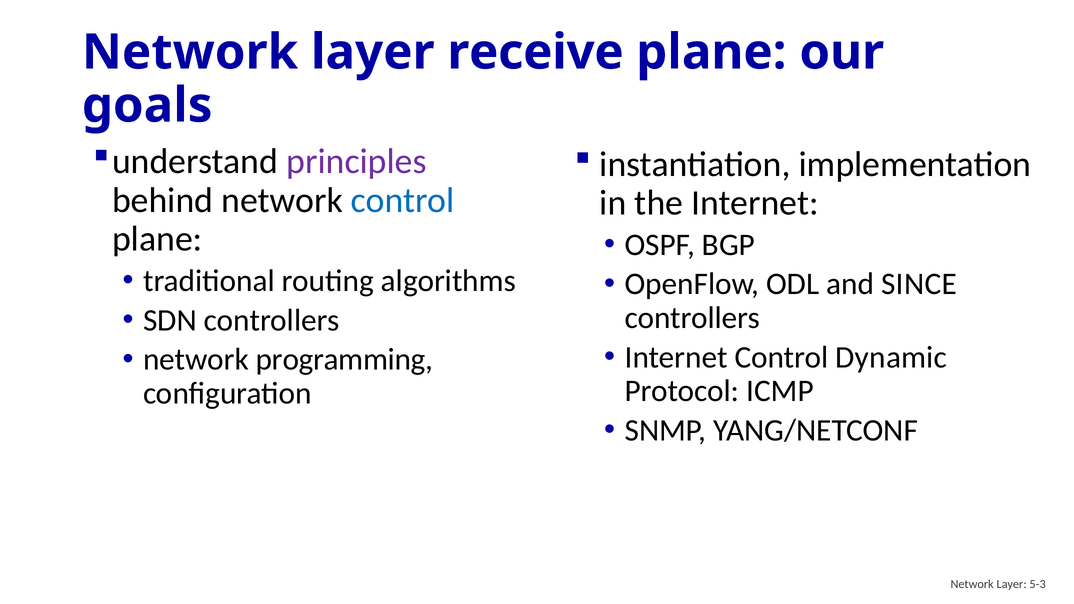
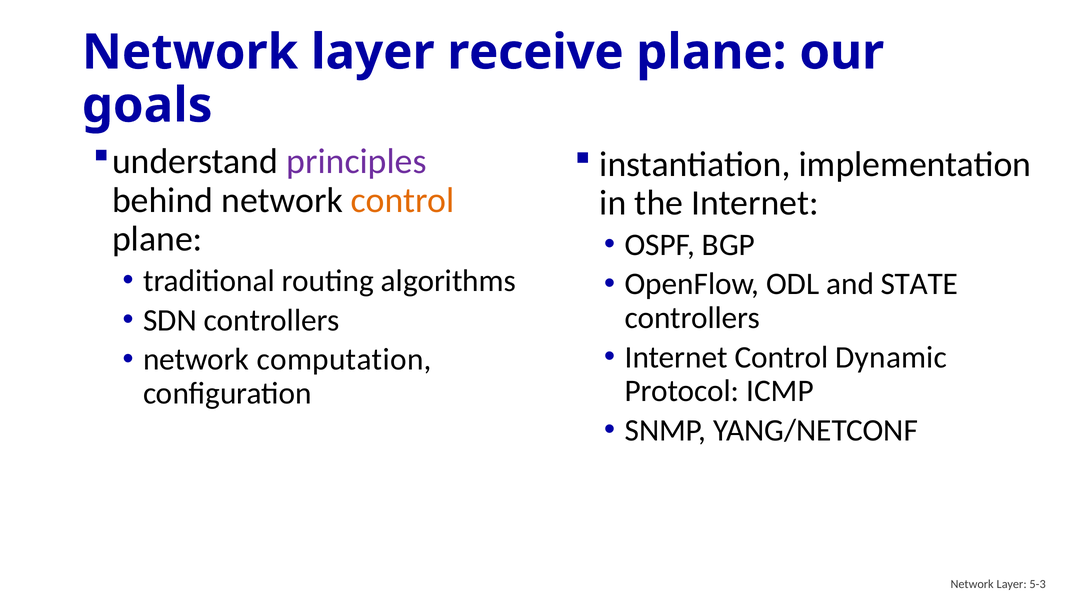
control colour: blue -> orange (403, 200)
SINCE: SINCE -> STATE (919, 284)
programming: programming -> computation (344, 360)
